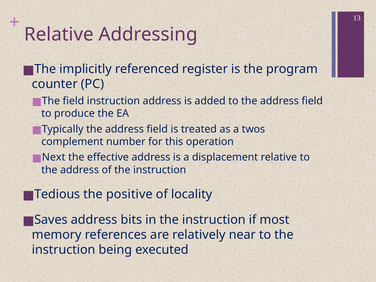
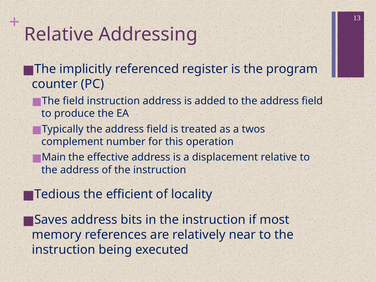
Next: Next -> Main (54, 157)
positive: positive -> efficient (129, 194)
